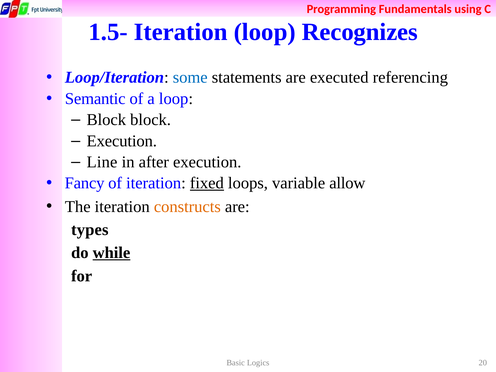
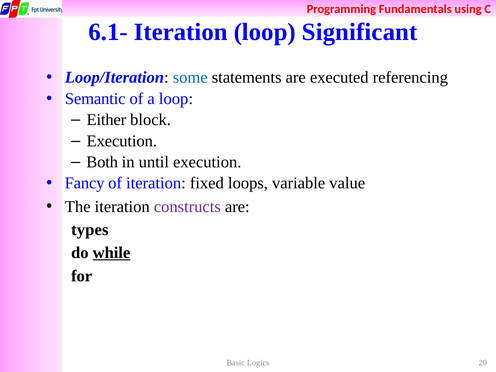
1.5-: 1.5- -> 6.1- (108, 32)
Recognizes: Recognizes -> Significant (360, 32)
Block: Block -> Either (106, 120)
Line: Line -> Both (102, 162)
after: after -> until (154, 162)
fixed underline: present -> none (207, 183)
allow: allow -> value (347, 183)
constructs colour: orange -> purple (187, 207)
